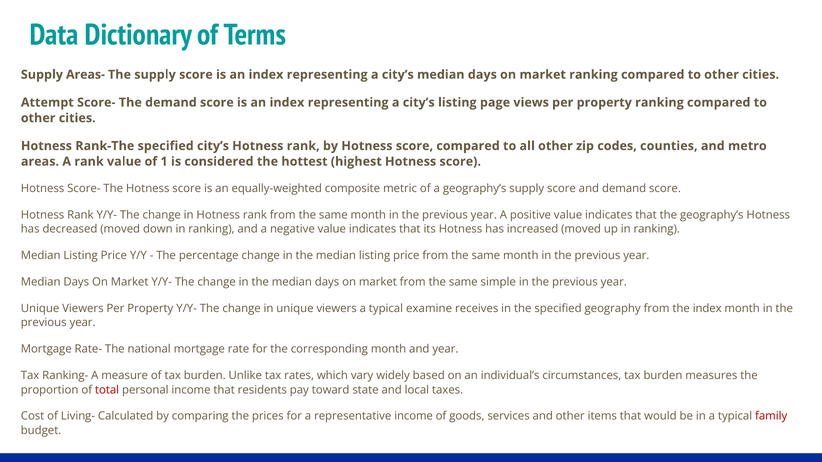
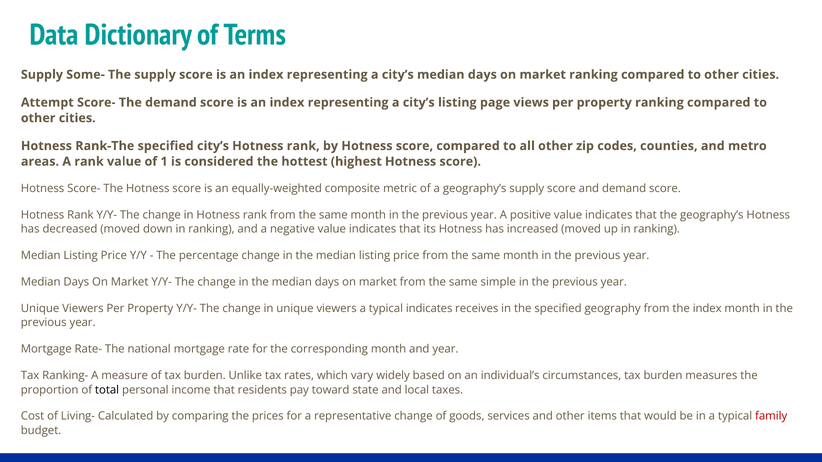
Areas-: Areas- -> Some- (85, 75)
typical examine: examine -> indicates (429, 309)
total colour: red -> black (107, 390)
representative income: income -> change (413, 417)
